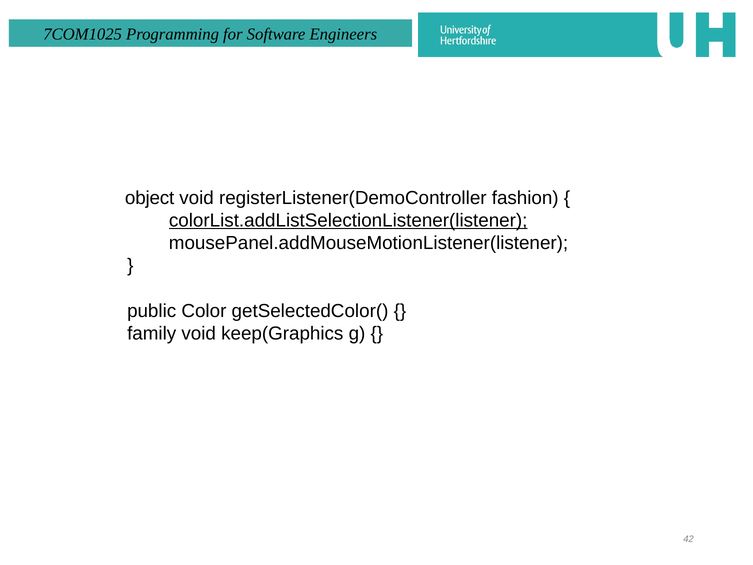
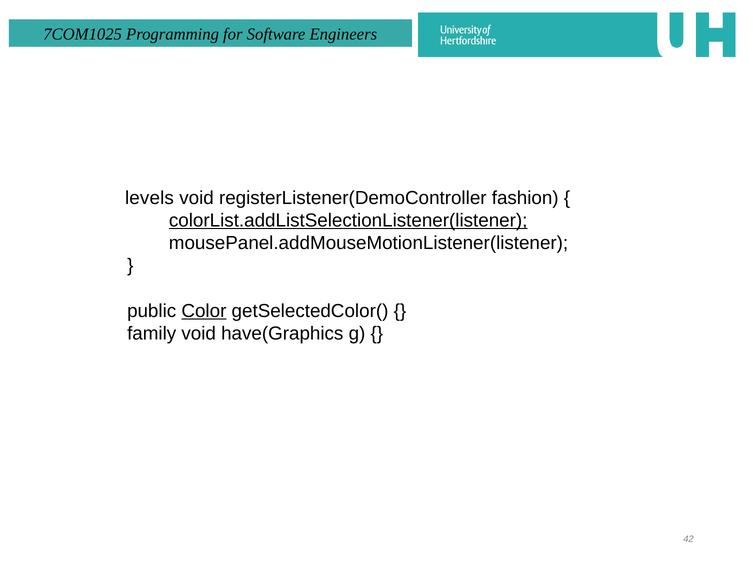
object: object -> levels (149, 198)
Color underline: none -> present (204, 311)
keep(Graphics: keep(Graphics -> have(Graphics (282, 333)
